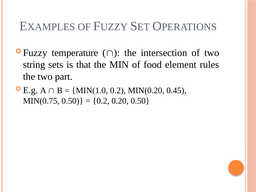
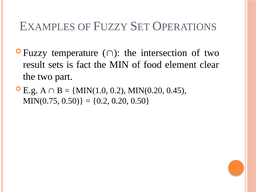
string: string -> result (34, 65)
that: that -> fact (84, 65)
rules: rules -> clear (209, 65)
